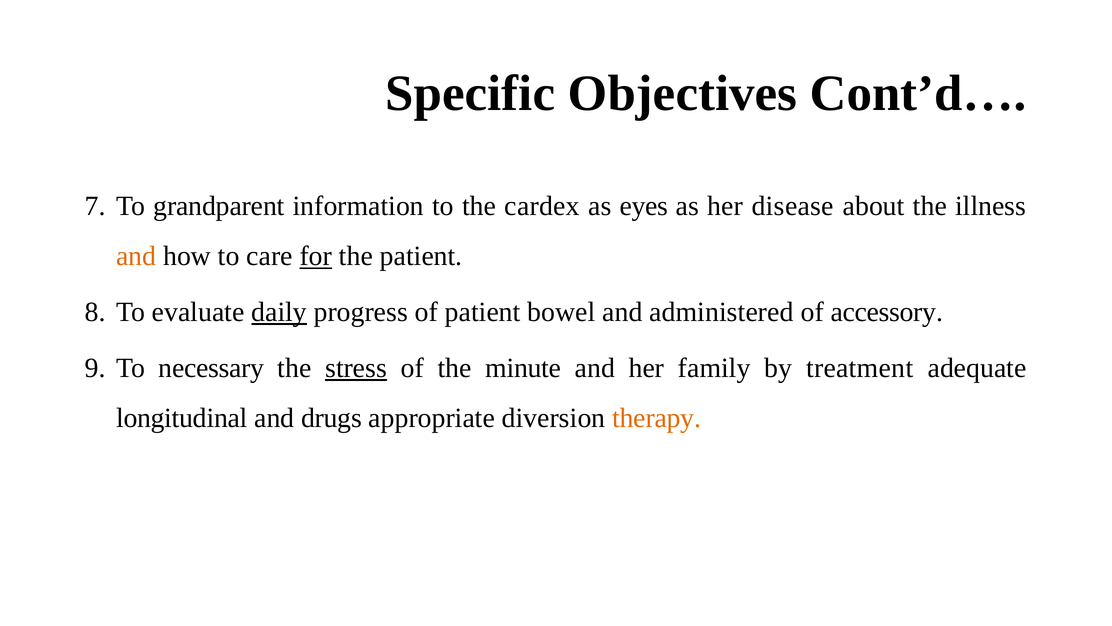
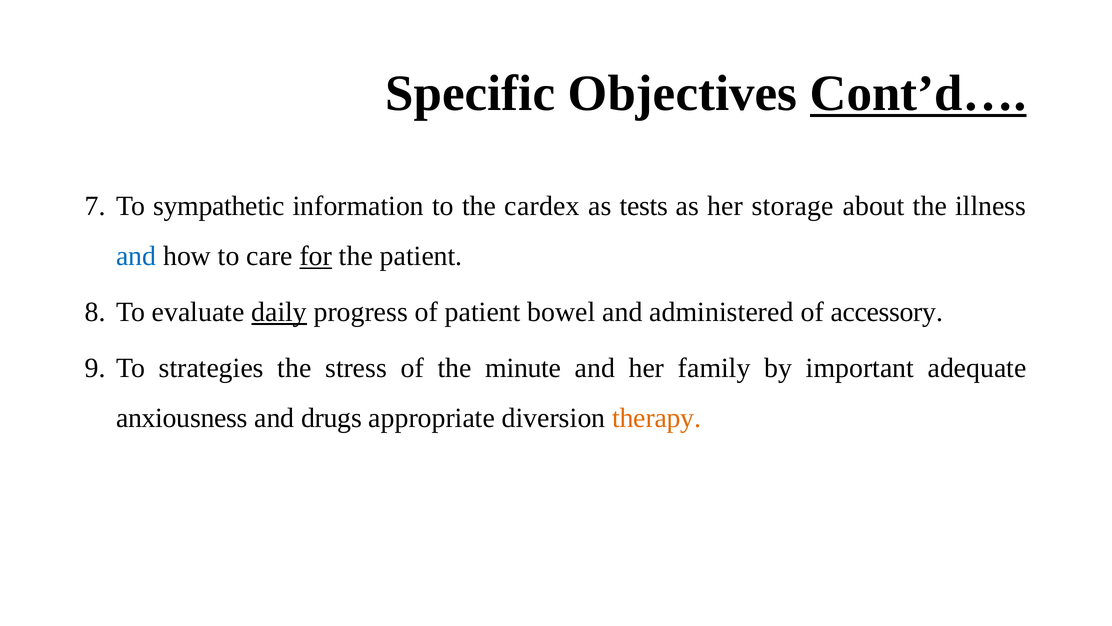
Cont’d… underline: none -> present (918, 93)
grandparent: grandparent -> sympathetic (219, 206)
eyes: eyes -> tests (644, 206)
disease: disease -> storage (793, 206)
and colour: orange -> blue (136, 256)
necessary: necessary -> strategies (211, 368)
stress underline: present -> none (356, 368)
treatment: treatment -> important (860, 368)
longitudinal: longitudinal -> anxiousness (182, 418)
